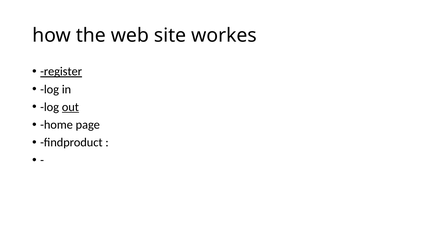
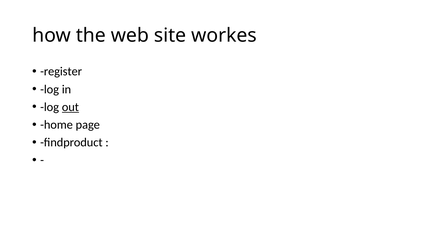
register underline: present -> none (61, 72)
